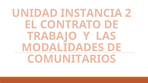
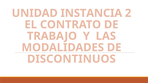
COMUNITARIOS: COMUNITARIOS -> DISCONTINUOS (71, 59)
